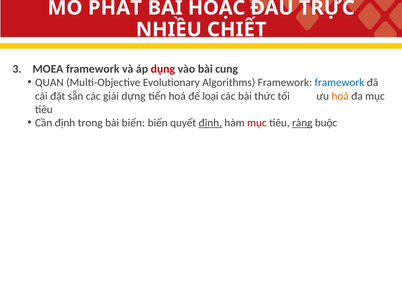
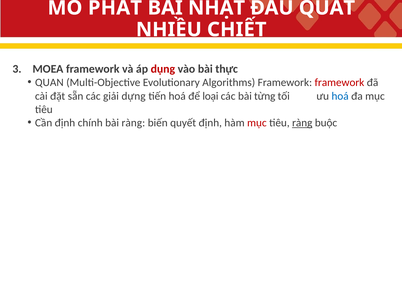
HOẶC: HOẶC -> NHẬT (217, 8)
TRỰC: TRỰC -> QUÁT (327, 8)
cung: cung -> thực (227, 69)
framework colour: blue -> red (339, 83)
thức: thức -> từng (265, 96)
hoá colour: orange -> blue (340, 96)
trong: trong -> chính (90, 123)
bài biến: biến -> ràng (133, 123)
định underline: present -> none (210, 123)
